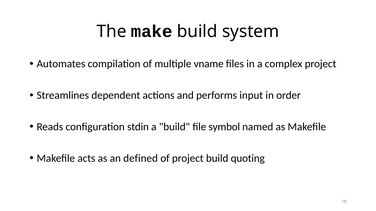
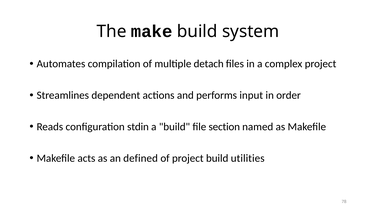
vname: vname -> detach (209, 64)
symbol: symbol -> section (224, 127)
quoting: quoting -> utilities (248, 159)
